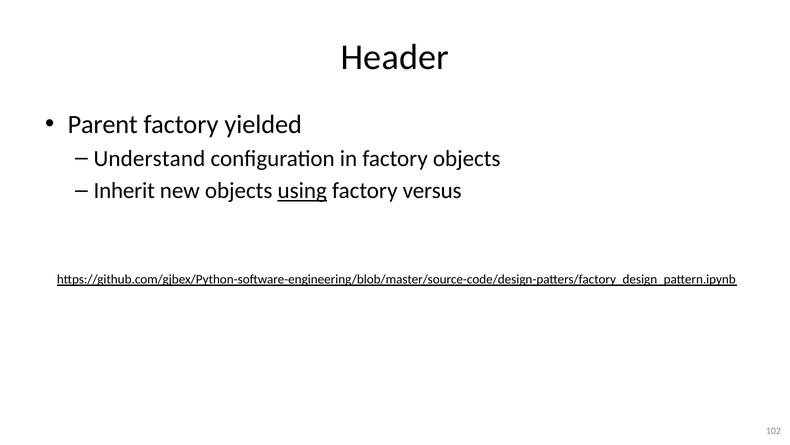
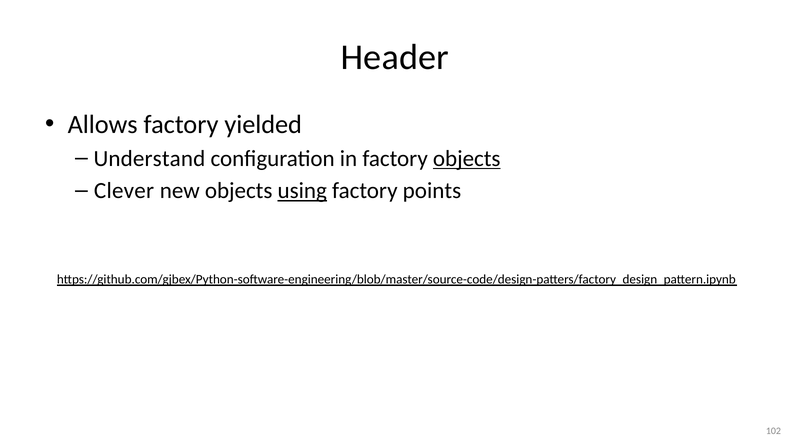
Parent: Parent -> Allows (103, 124)
objects underline: none -> present (467, 158)
Inherit: Inherit -> Clever (124, 191)
versus: versus -> points (432, 191)
